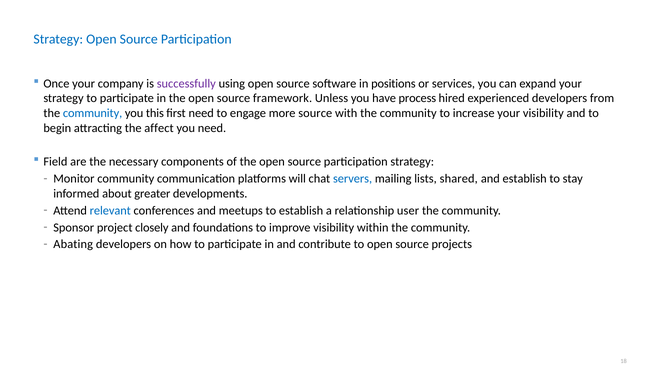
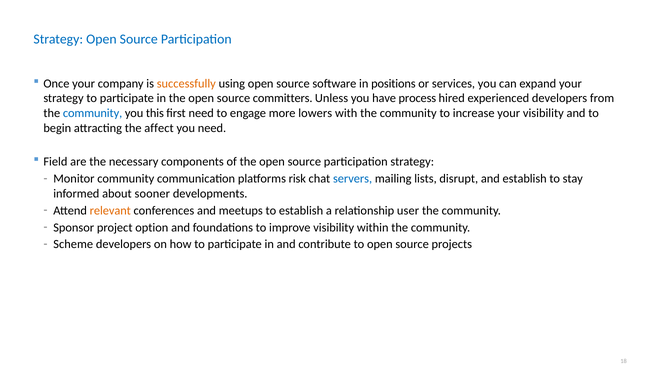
successfully colour: purple -> orange (186, 84)
framework: framework -> committers (283, 98)
more source: source -> lowers (315, 113)
will: will -> risk (297, 179)
shared: shared -> disrupt (459, 179)
greater: greater -> sooner (152, 194)
relevant colour: blue -> orange (110, 211)
closely: closely -> option (152, 228)
Abating: Abating -> Scheme (73, 245)
